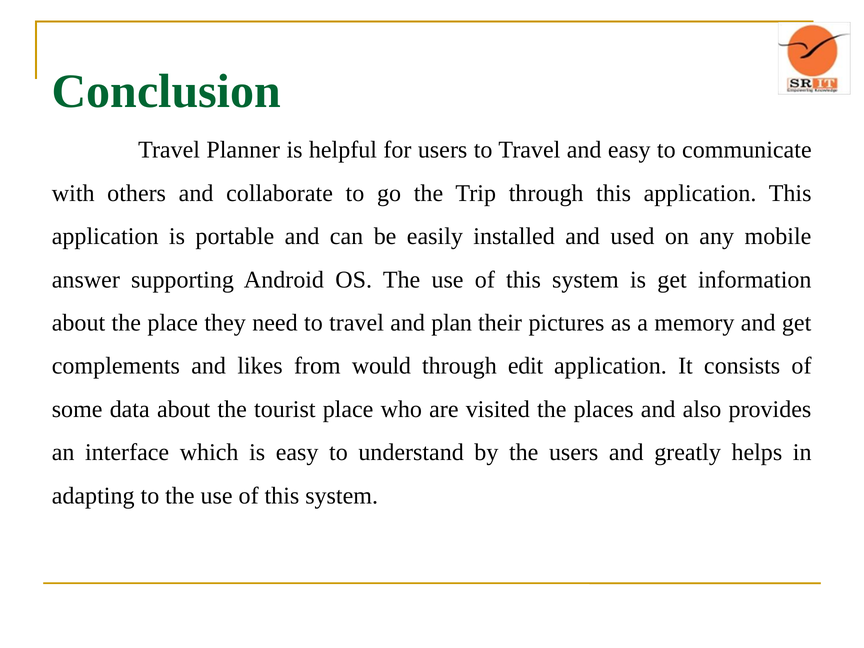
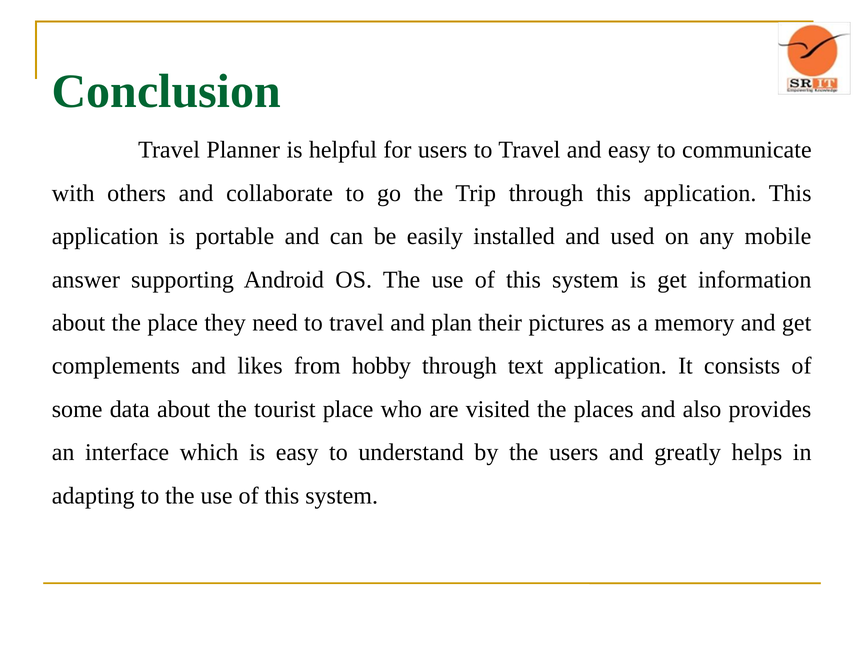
would: would -> hobby (381, 366)
edit: edit -> text (526, 366)
